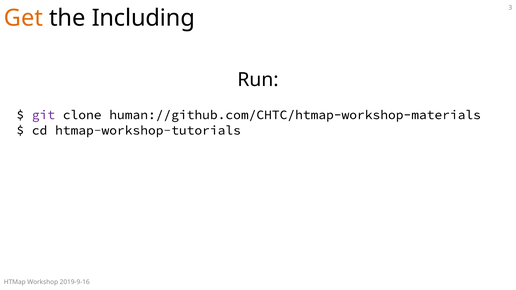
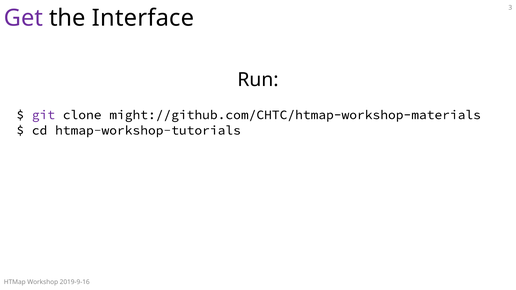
Get colour: orange -> purple (23, 18)
Including: Including -> Interface (143, 18)
human://github.com/CHTC/htmap-workshop-materials: human://github.com/CHTC/htmap-workshop-materials -> might://github.com/CHTC/htmap-workshop-materials (295, 115)
